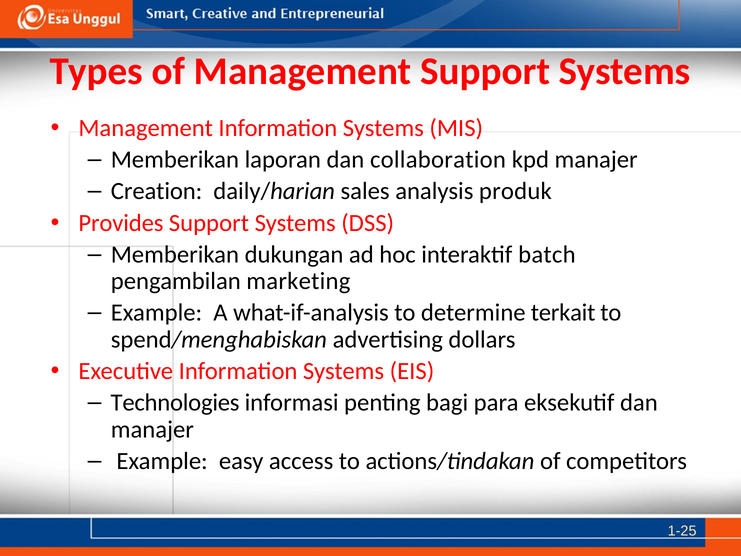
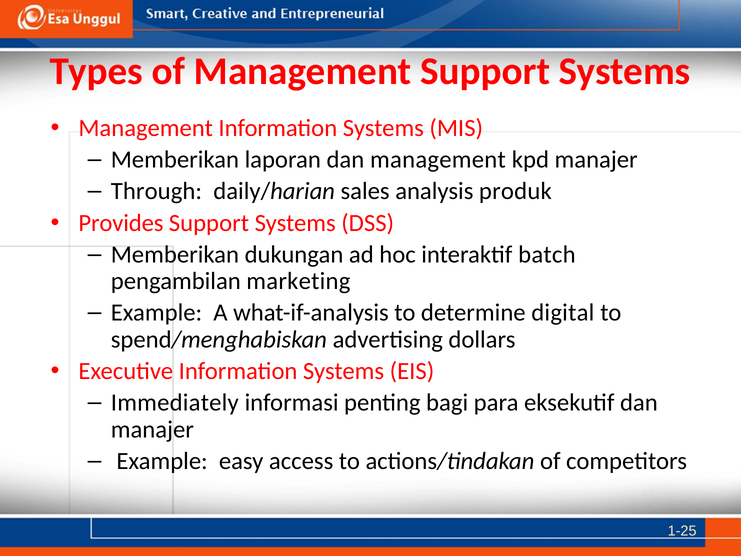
dan collaboration: collaboration -> management (438, 160)
Creation: Creation -> Through (156, 191)
terkait: terkait -> digital (563, 313)
Technologies: Technologies -> Immediately (175, 403)
